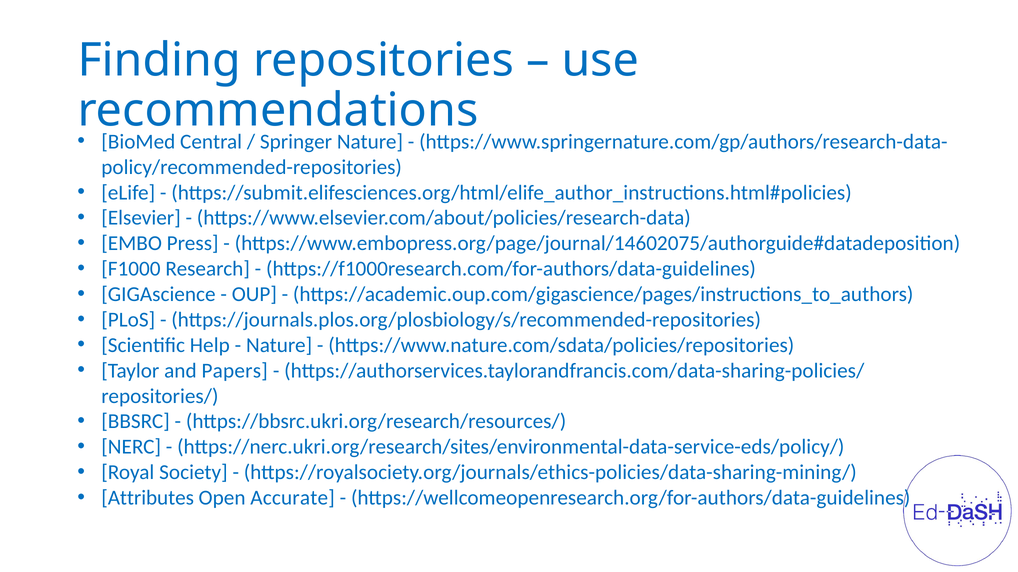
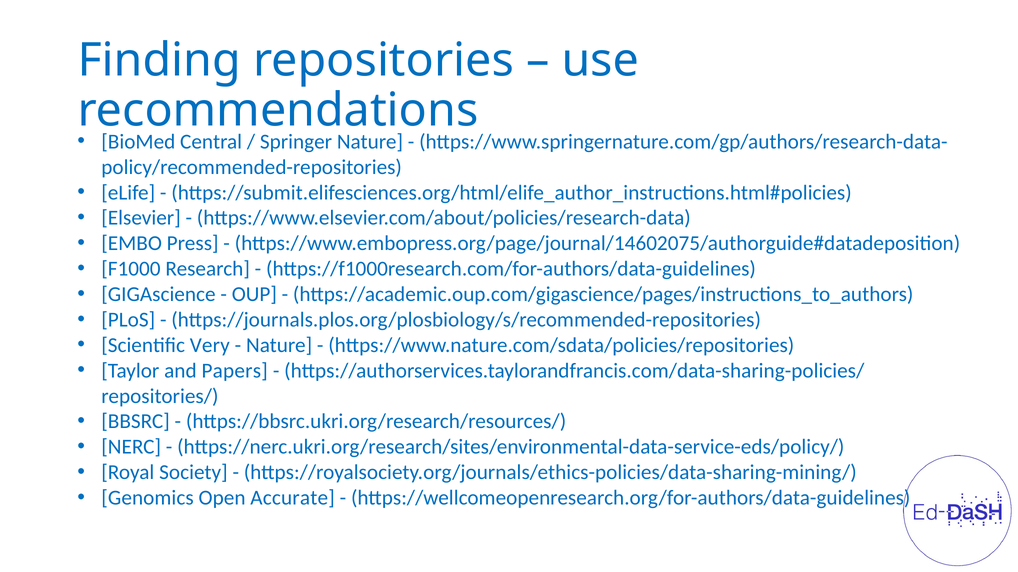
Help: Help -> Very (210, 346)
Attributes: Attributes -> Genomics (148, 498)
